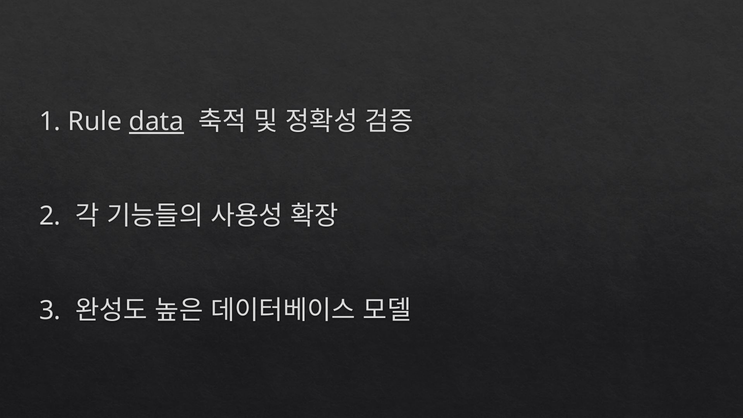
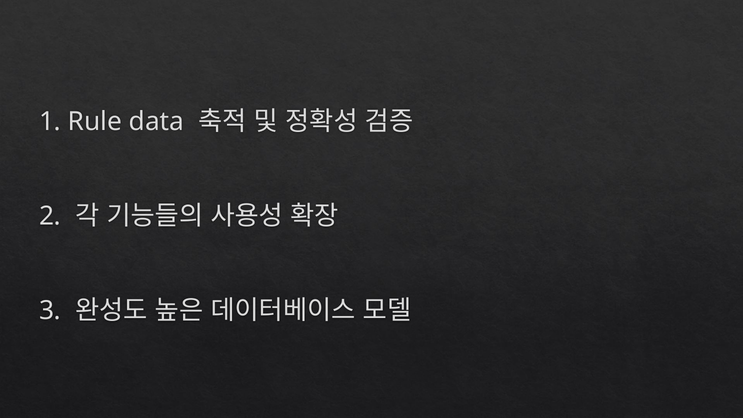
data underline: present -> none (156, 122)
